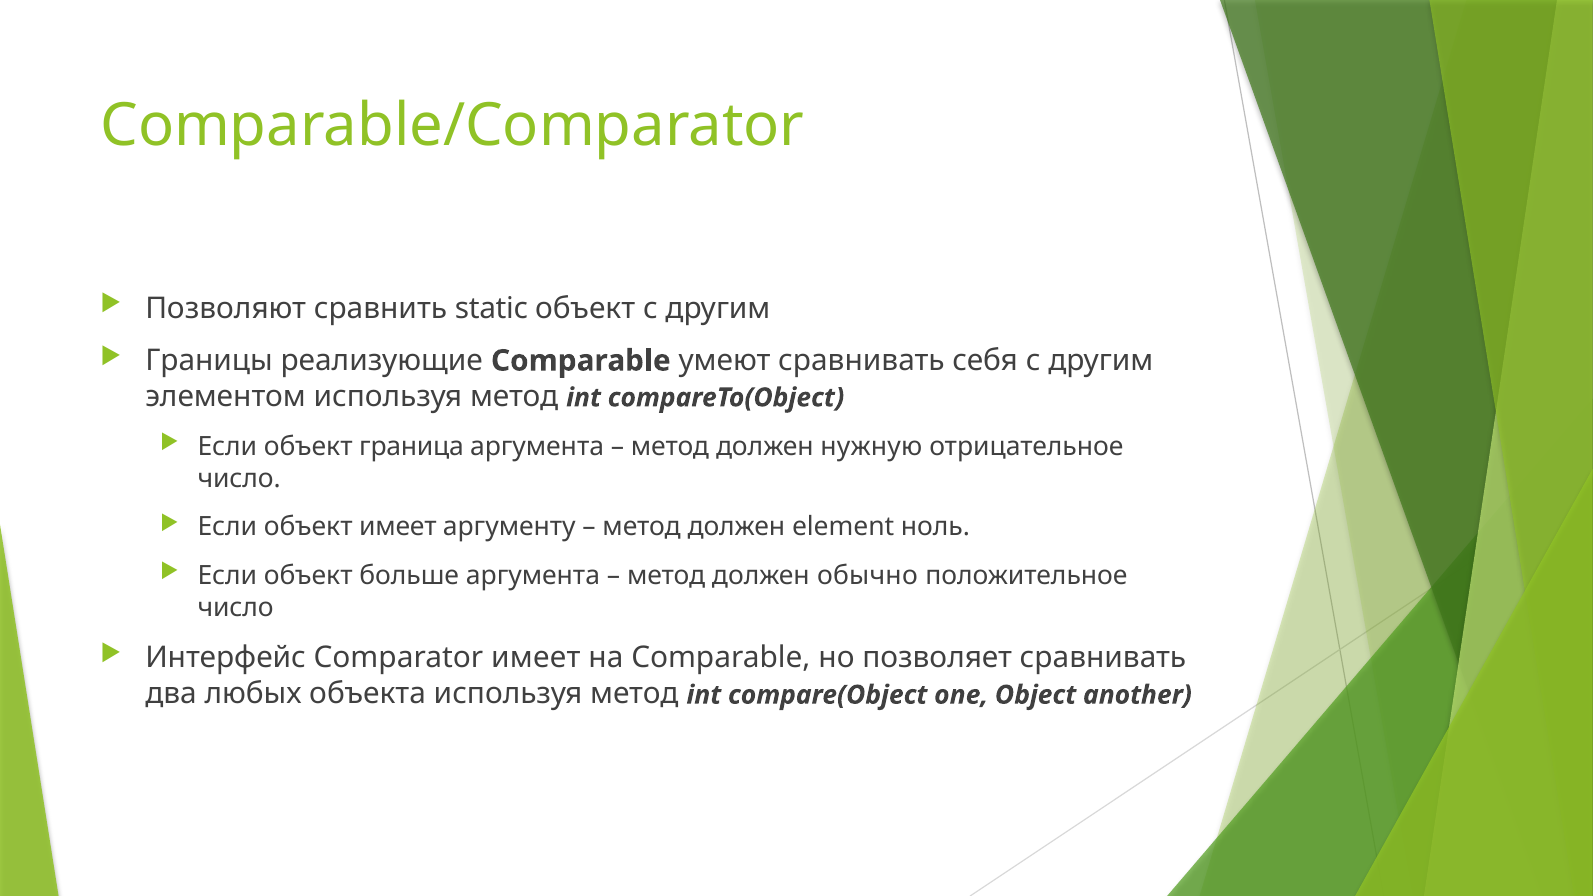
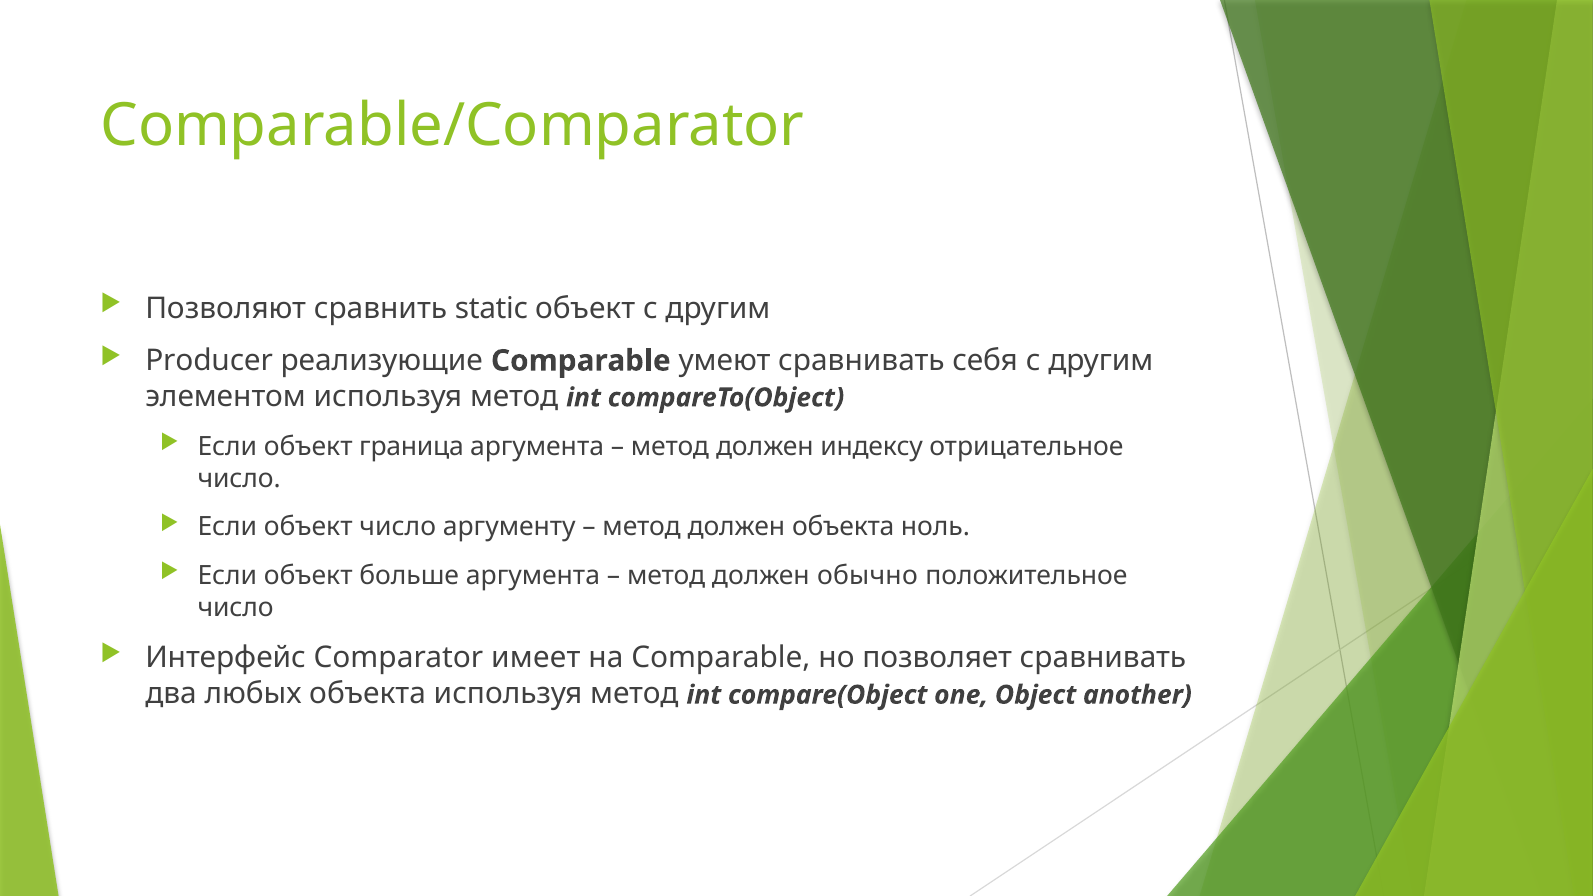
Границы: Границы -> Producer (209, 361)
нужную: нужную -> индексу (872, 447)
объект имеет: имеет -> число (398, 527)
должен element: element -> объекта (843, 527)
